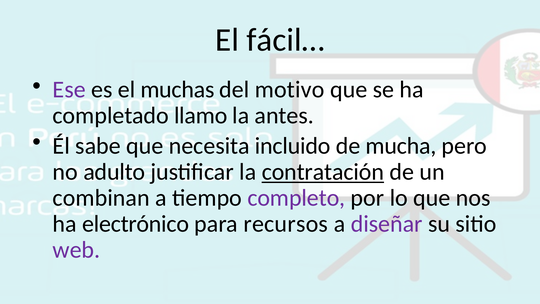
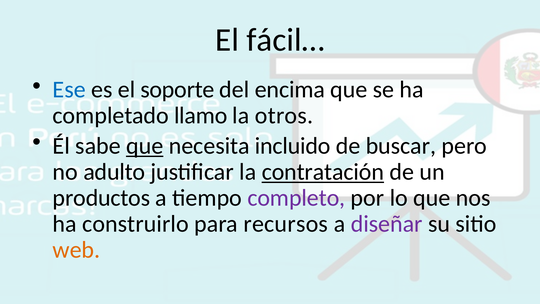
Ese colour: purple -> blue (69, 90)
muchas: muchas -> soporte (177, 90)
motivo: motivo -> encima (290, 90)
antes: antes -> otros (284, 116)
que underline: none -> present (145, 146)
mucha: mucha -> buscar (401, 146)
combinan: combinan -> productos (101, 198)
electrónico: electrónico -> construirlo (135, 224)
web colour: purple -> orange (76, 250)
